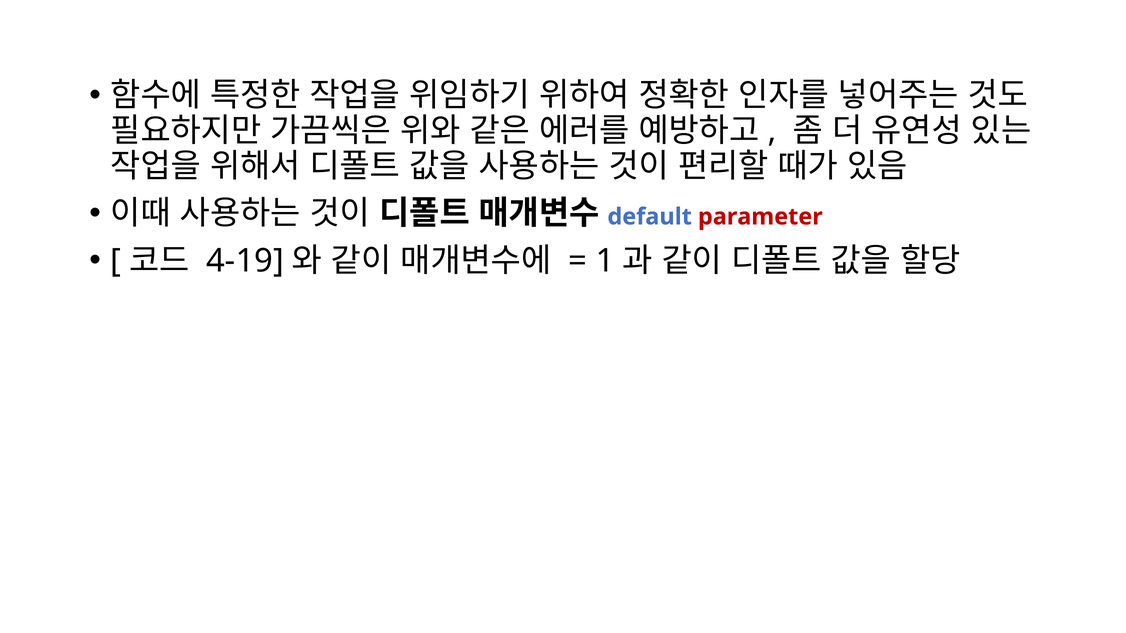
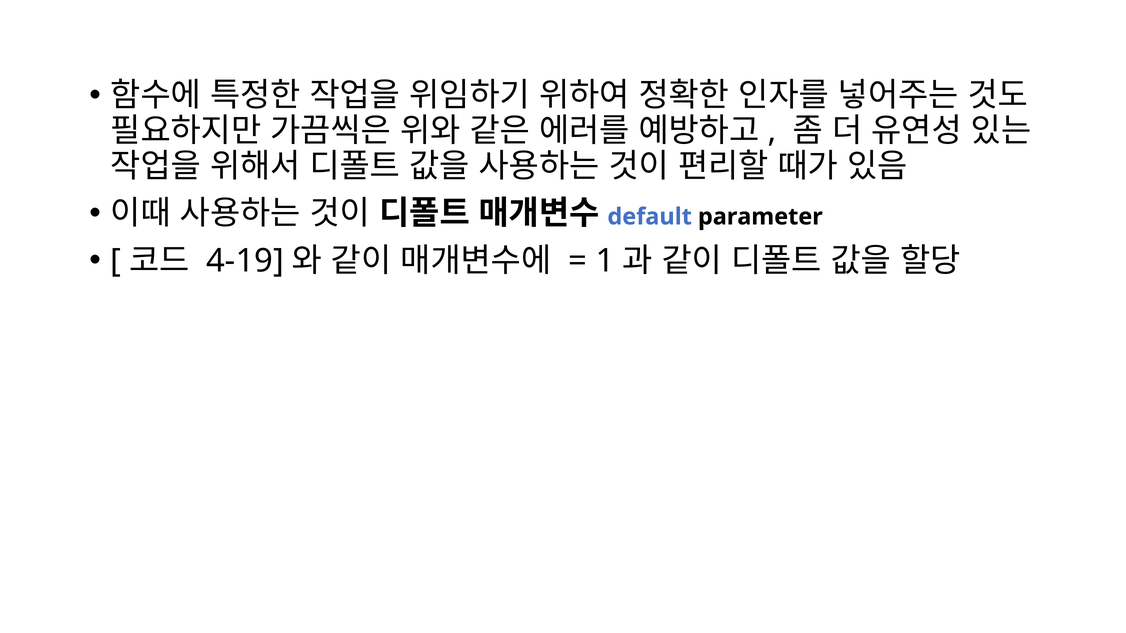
parameter colour: red -> black (760, 217)
